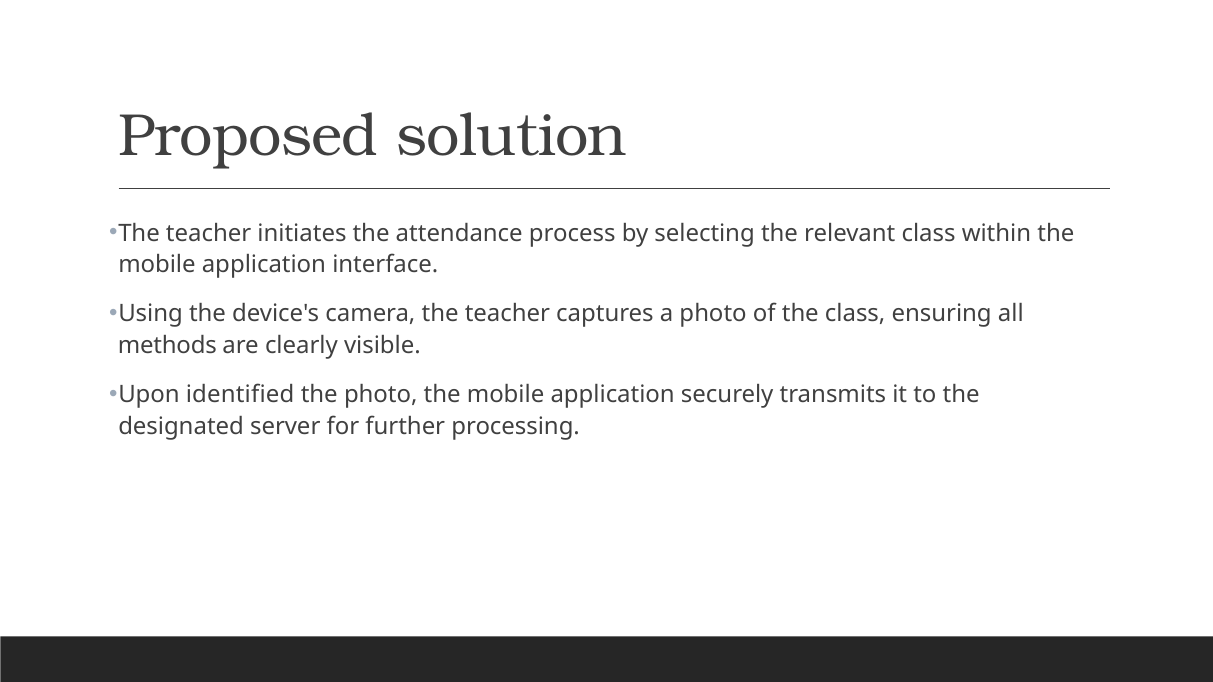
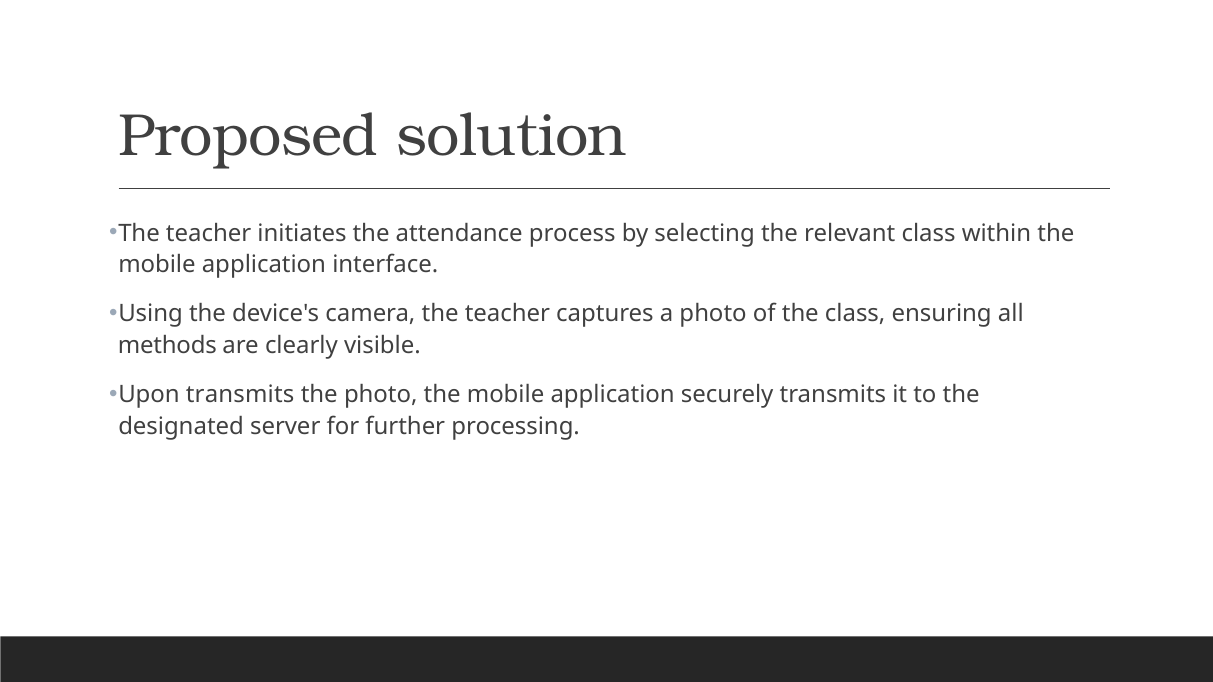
Upon identified: identified -> transmits (240, 395)
